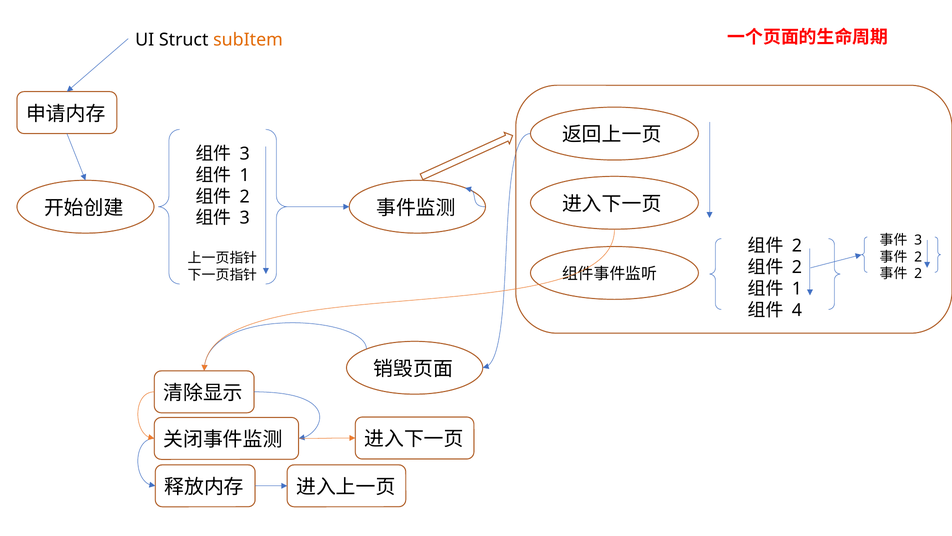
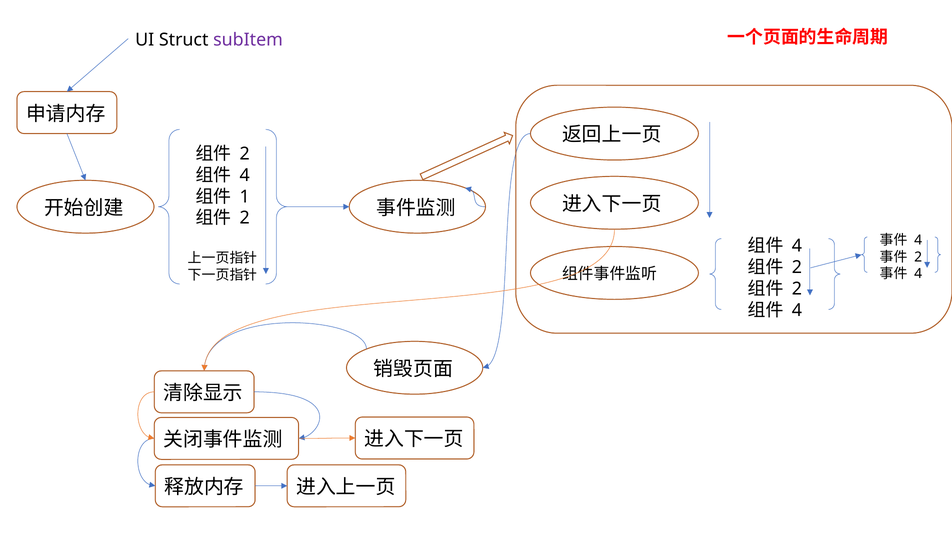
subItem colour: orange -> purple (248, 40)
3: 3 -> 2 (245, 154)
1: 1 -> 4 (245, 175)
2: 2 -> 1 (245, 196)
3: 3 -> 2 (245, 218)
3: 3 -> 4 (918, 240)
2: 2 -> 4 (797, 246)
2: 2 -> 4 (918, 274)
1: 1 -> 2 (797, 289)
